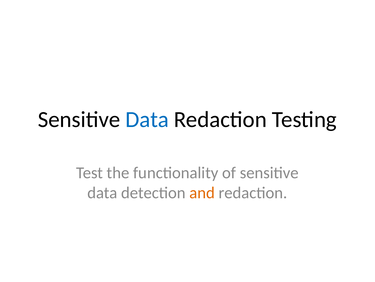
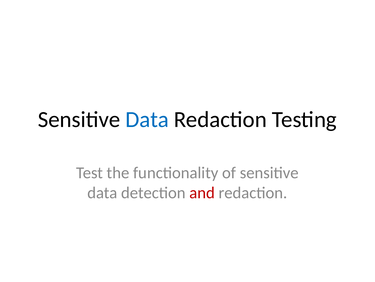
and colour: orange -> red (202, 192)
